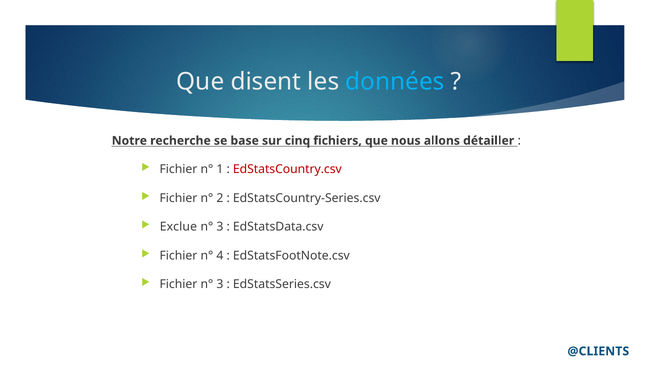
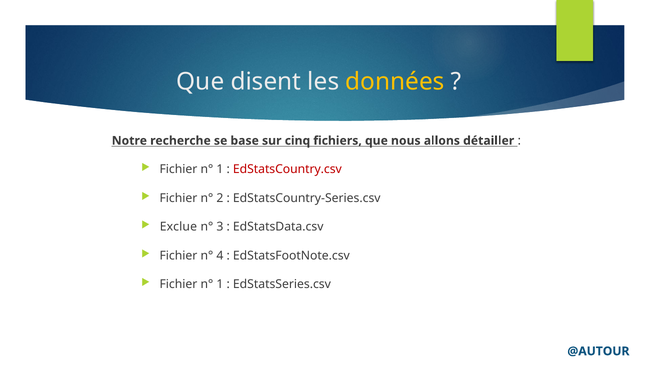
données colour: light blue -> yellow (395, 81)
3: 3 -> 1 (220, 284)
@CLIENTS: @CLIENTS -> @AUTOUR (598, 351)
